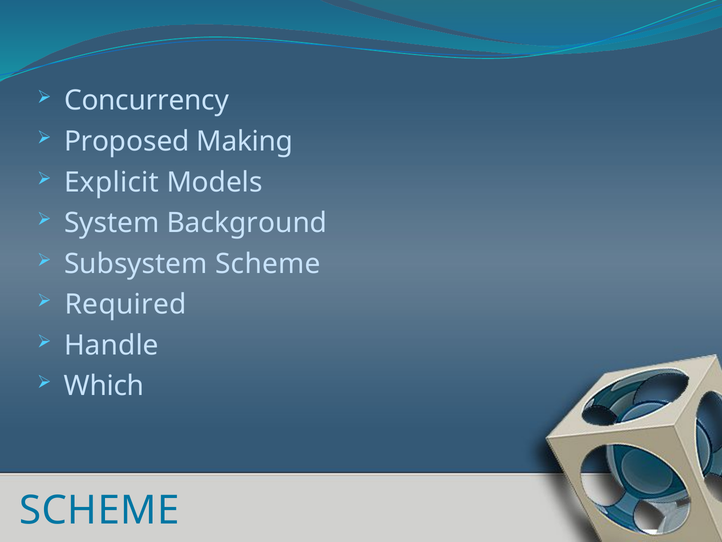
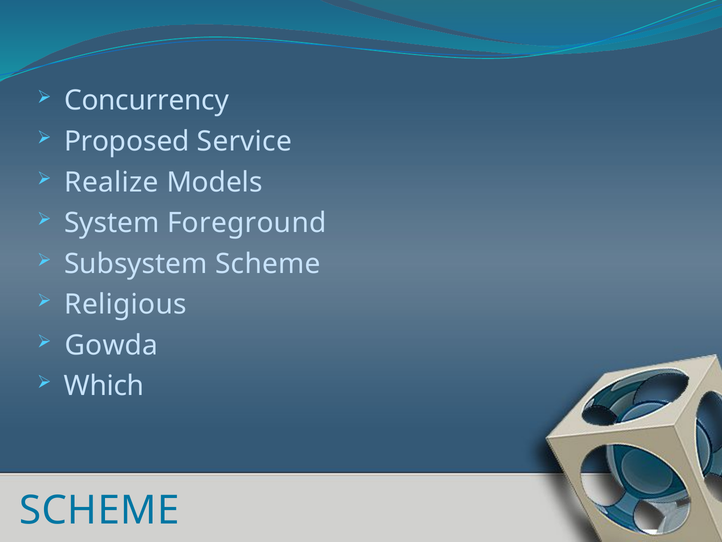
Making: Making -> Service (244, 141)
Explicit: Explicit -> Realize (112, 182)
Background: Background -> Foreground (247, 223)
Required: Required -> Religious (126, 304)
Handle: Handle -> Gowda (111, 345)
